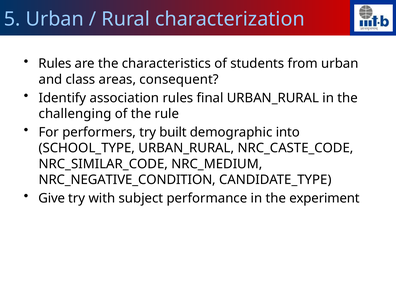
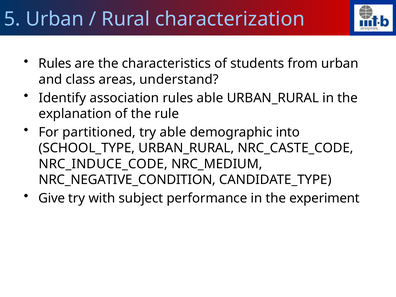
consequent: consequent -> understand (179, 79)
rules final: final -> able (210, 98)
challenging: challenging -> explanation (75, 114)
performers: performers -> partitioned (99, 132)
try built: built -> able (173, 132)
NRC_SIMILAR_CODE: NRC_SIMILAR_CODE -> NRC_INDUCE_CODE (103, 164)
